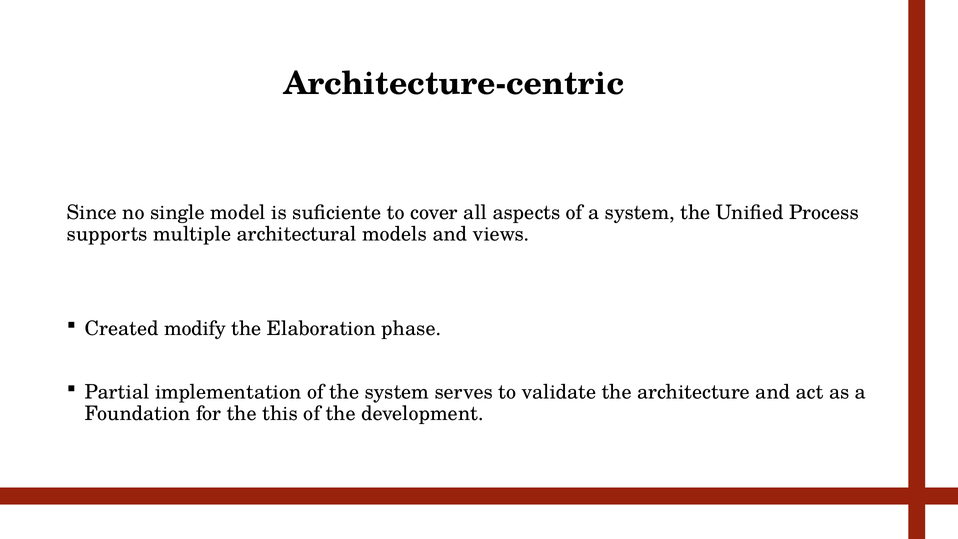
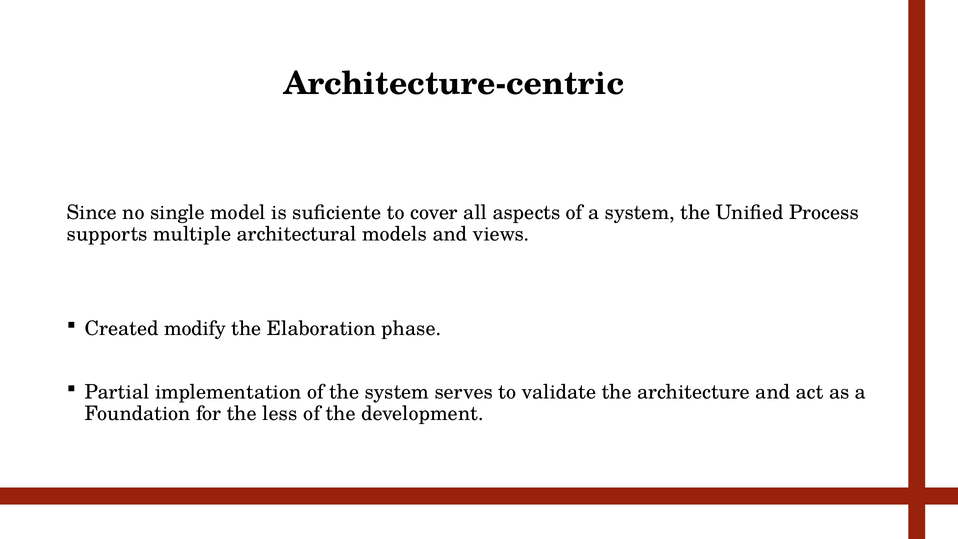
this: this -> less (280, 413)
